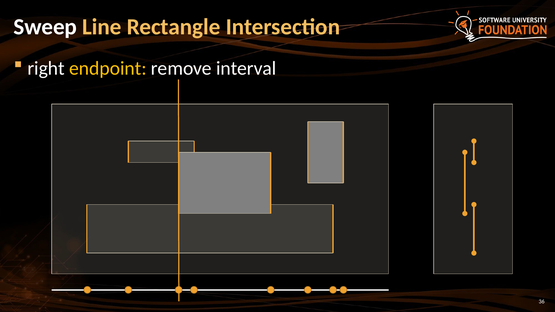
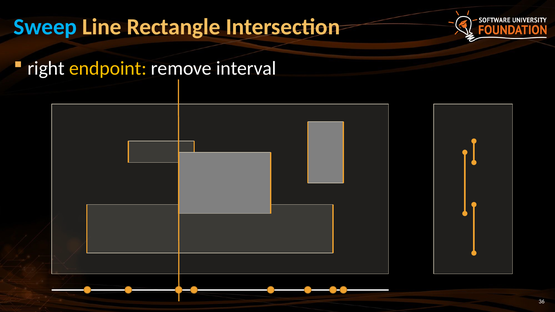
Sweep colour: white -> light blue (45, 27)
